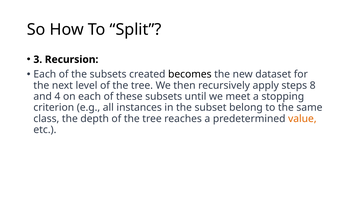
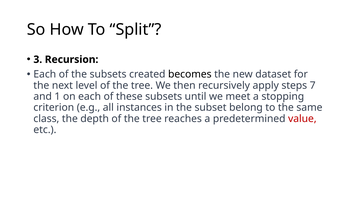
8: 8 -> 7 (313, 85)
4: 4 -> 1 (57, 96)
value colour: orange -> red (302, 119)
